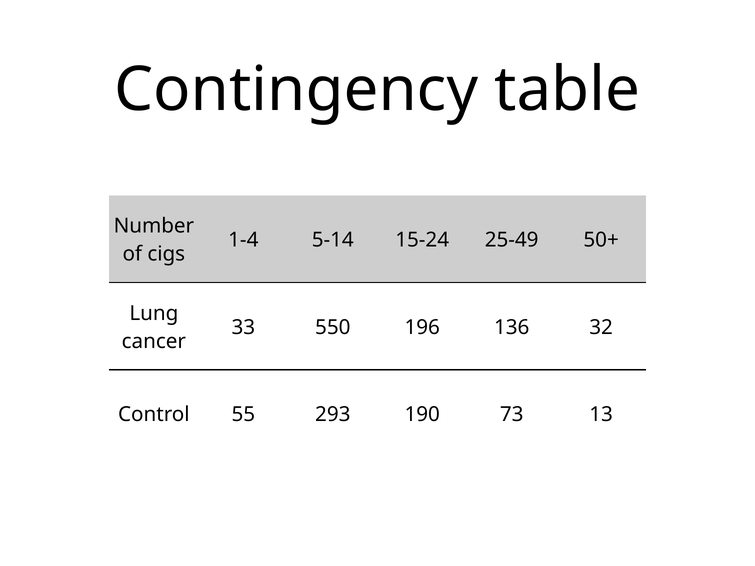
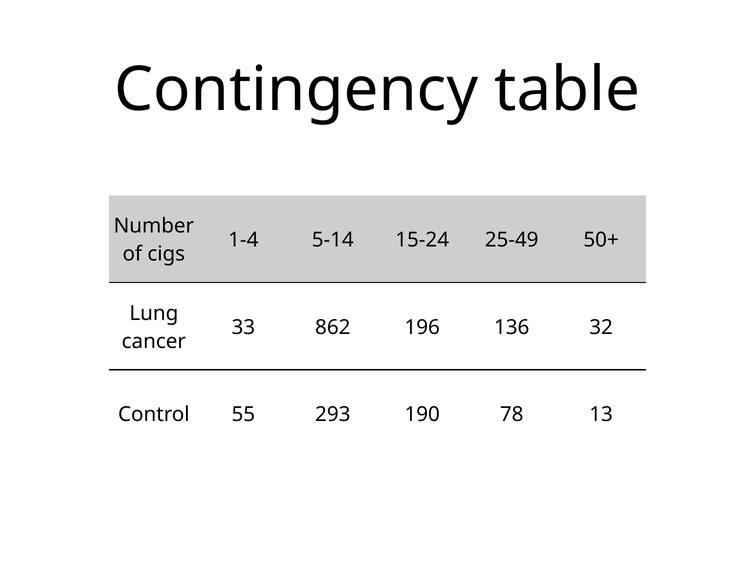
550: 550 -> 862 (333, 327)
73: 73 -> 78 (512, 415)
